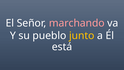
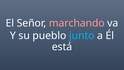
junto colour: yellow -> light blue (82, 35)
